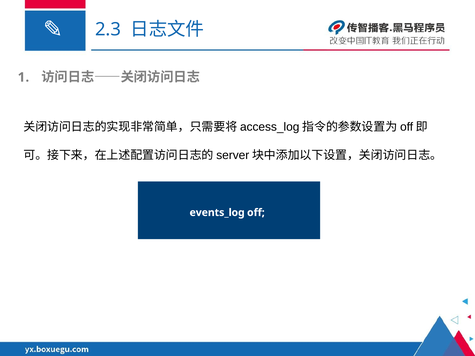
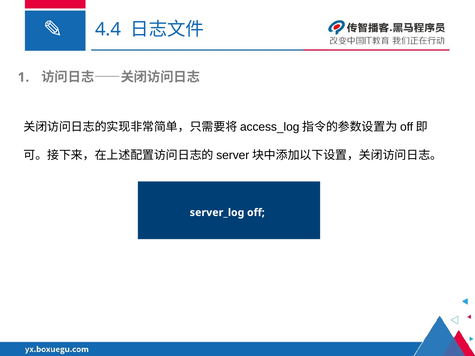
2.3: 2.3 -> 4.4 (108, 29)
events_log: events_log -> server_log (217, 213)
